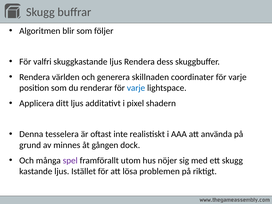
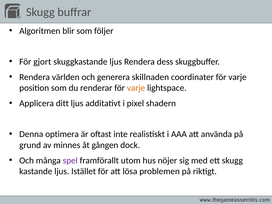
valfri: valfri -> gjort (42, 62)
varje colour: blue -> orange (136, 88)
tesselera: tesselera -> optimera (62, 134)
